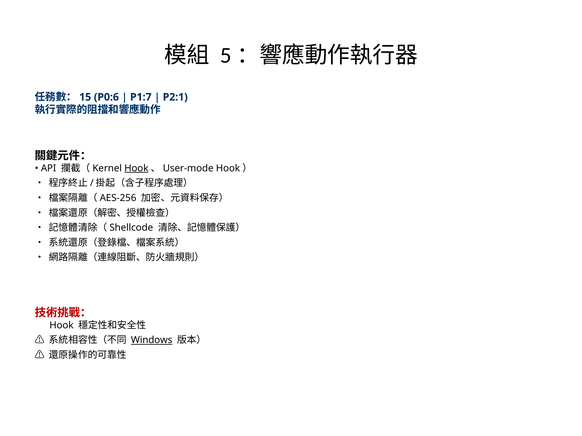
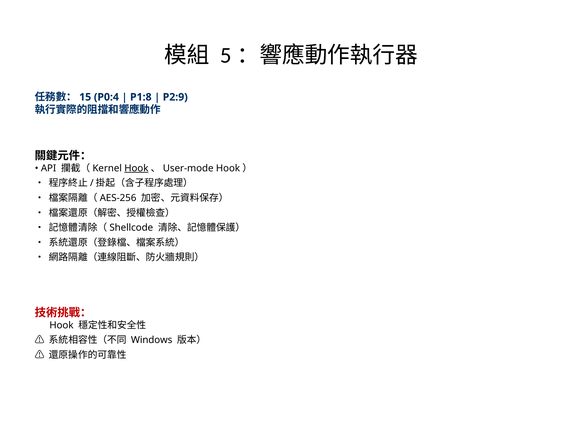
P0:6: P0:6 -> P0:4 (106, 97)
P1:7: P1:7 -> P1:8 (141, 97)
P2:1: P2:1 -> P2:9 (175, 97)
Windows underline: present -> none (152, 340)
